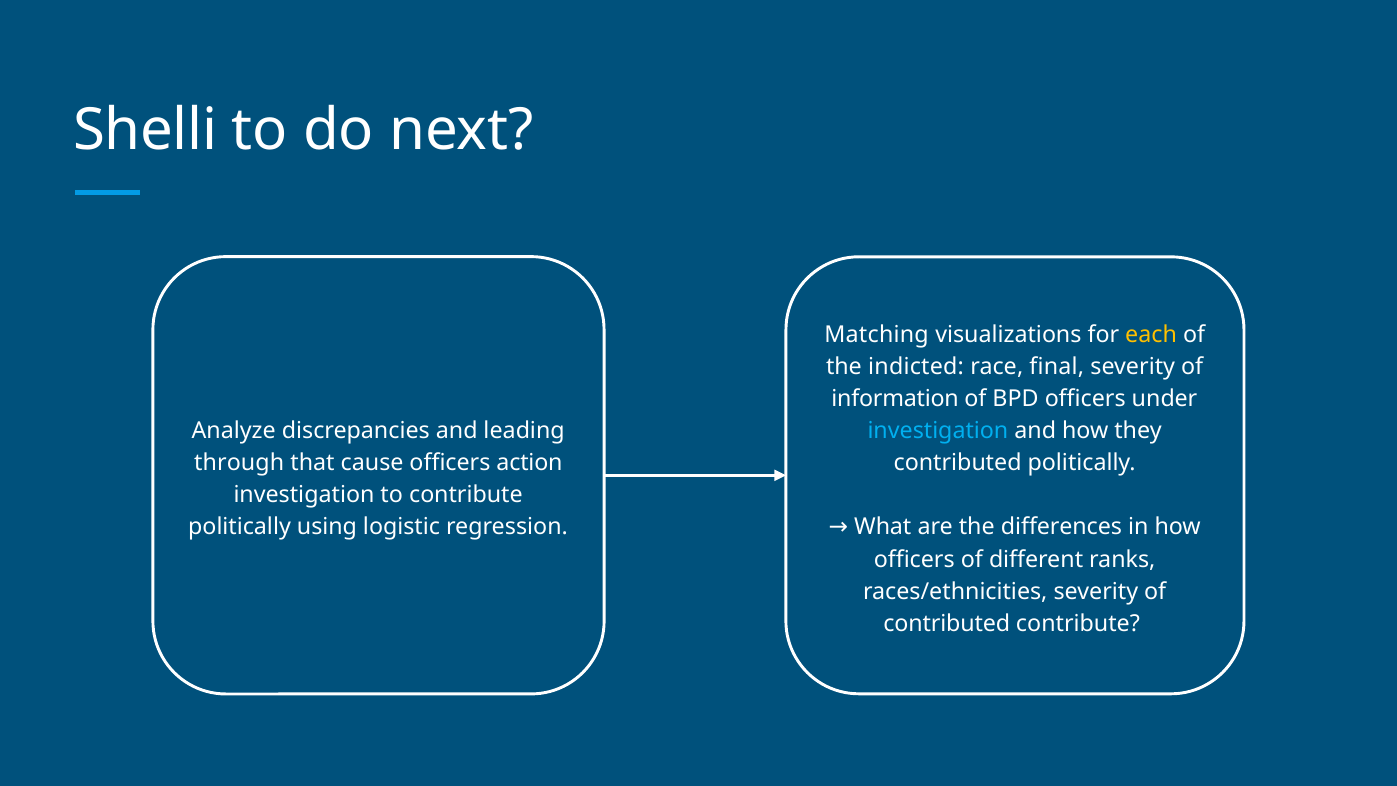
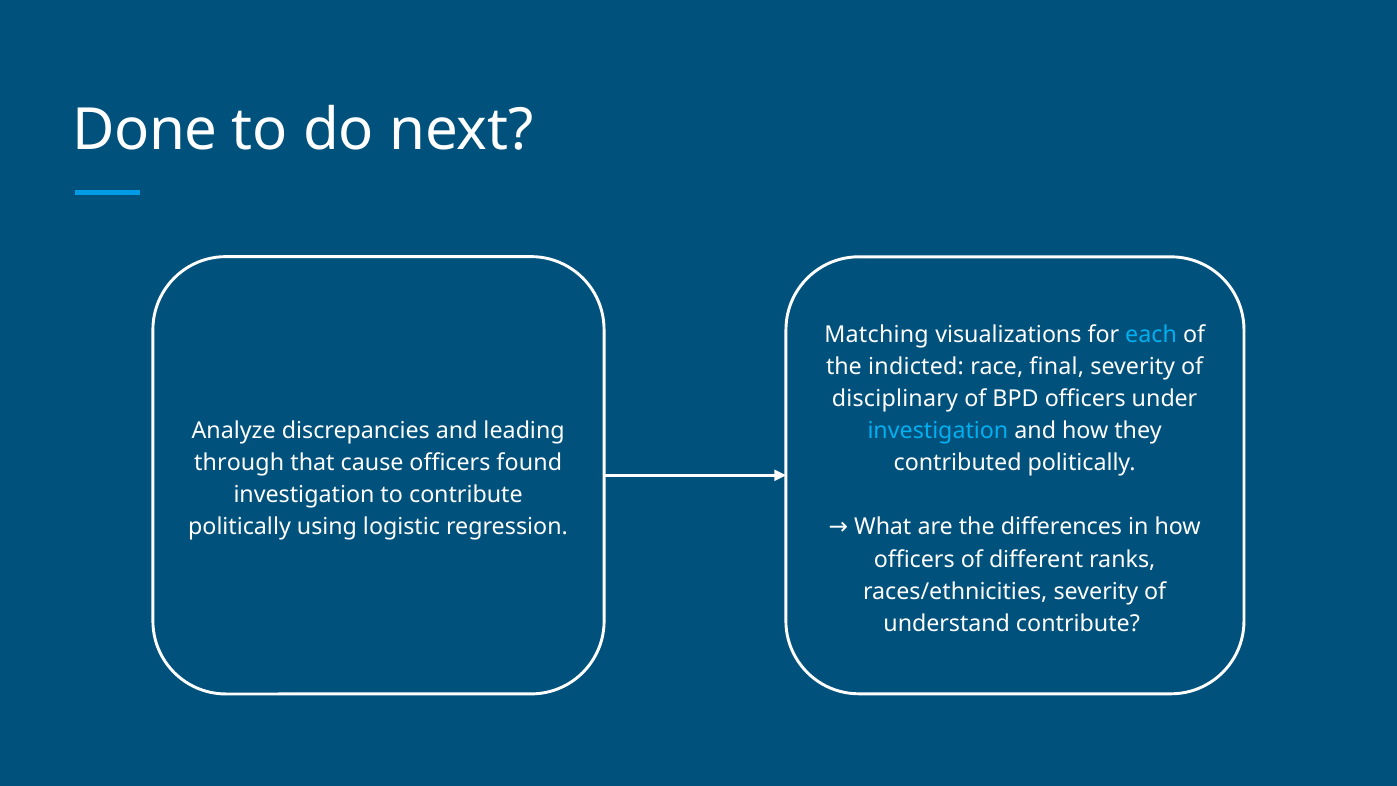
Shelli: Shelli -> Done (145, 130)
each colour: yellow -> light blue (1151, 334)
information: information -> disciplinary (895, 399)
action: action -> found (529, 463)
contributed: contributed -> understand (947, 623)
